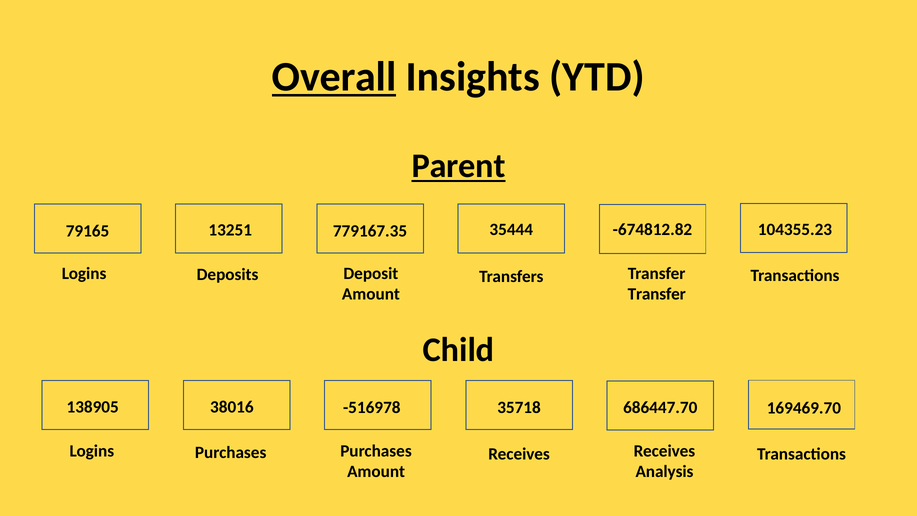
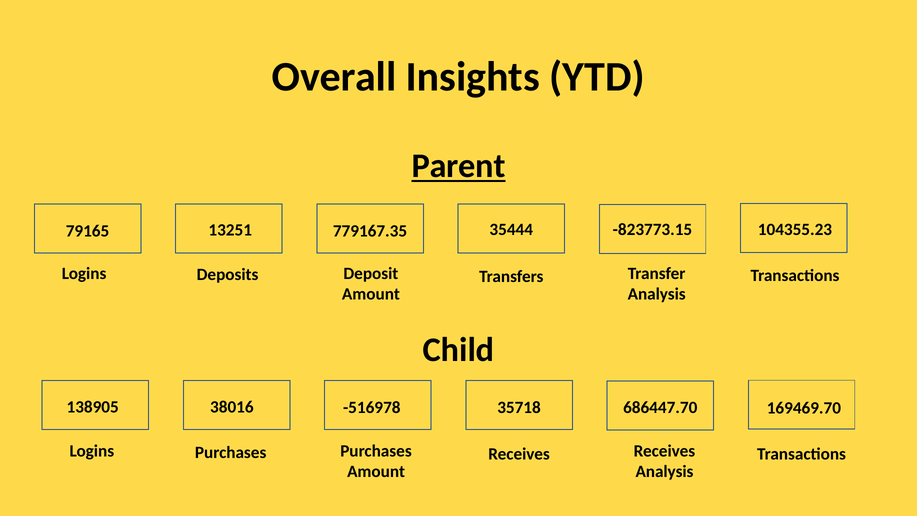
Overall underline: present -> none (334, 77)
-674812.82: -674812.82 -> -823773.15 (652, 230)
Transfer: Transfer -> Analysis (657, 294)
